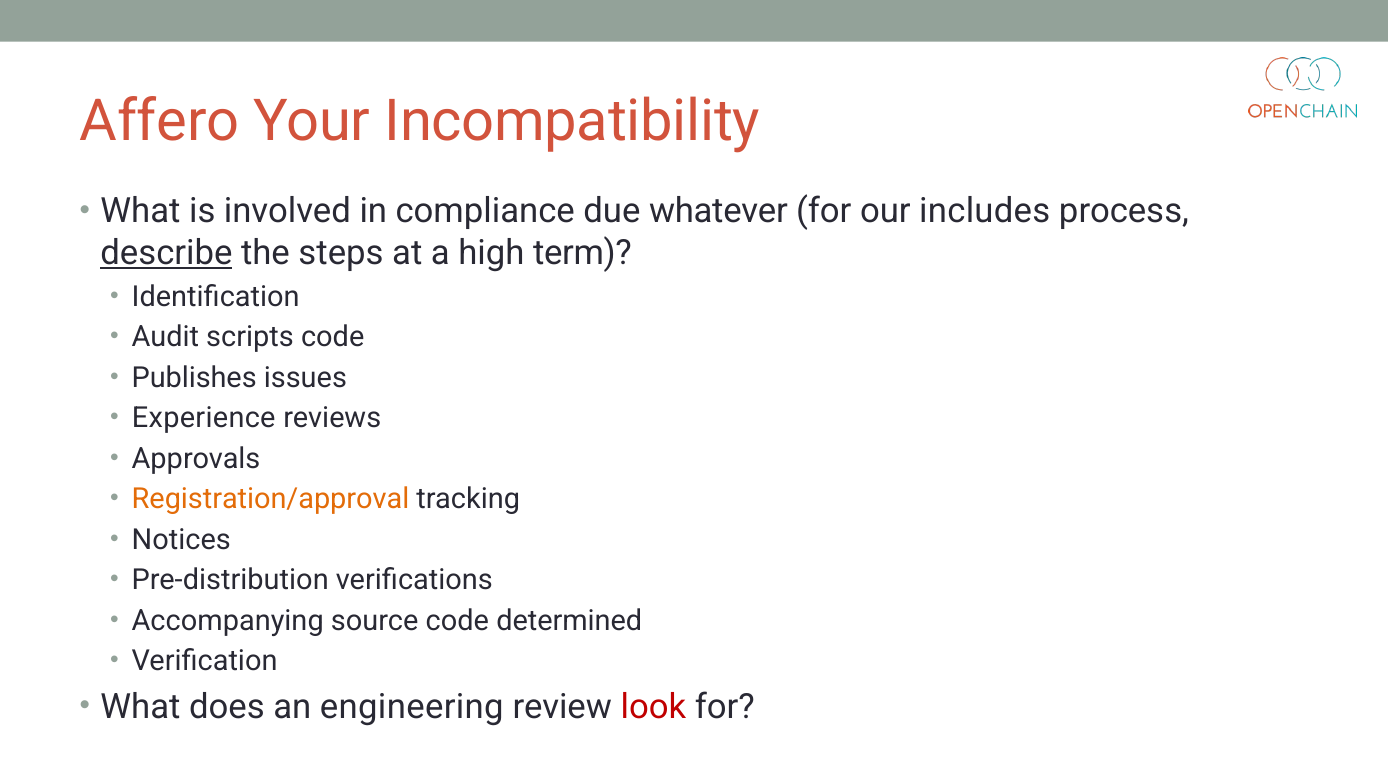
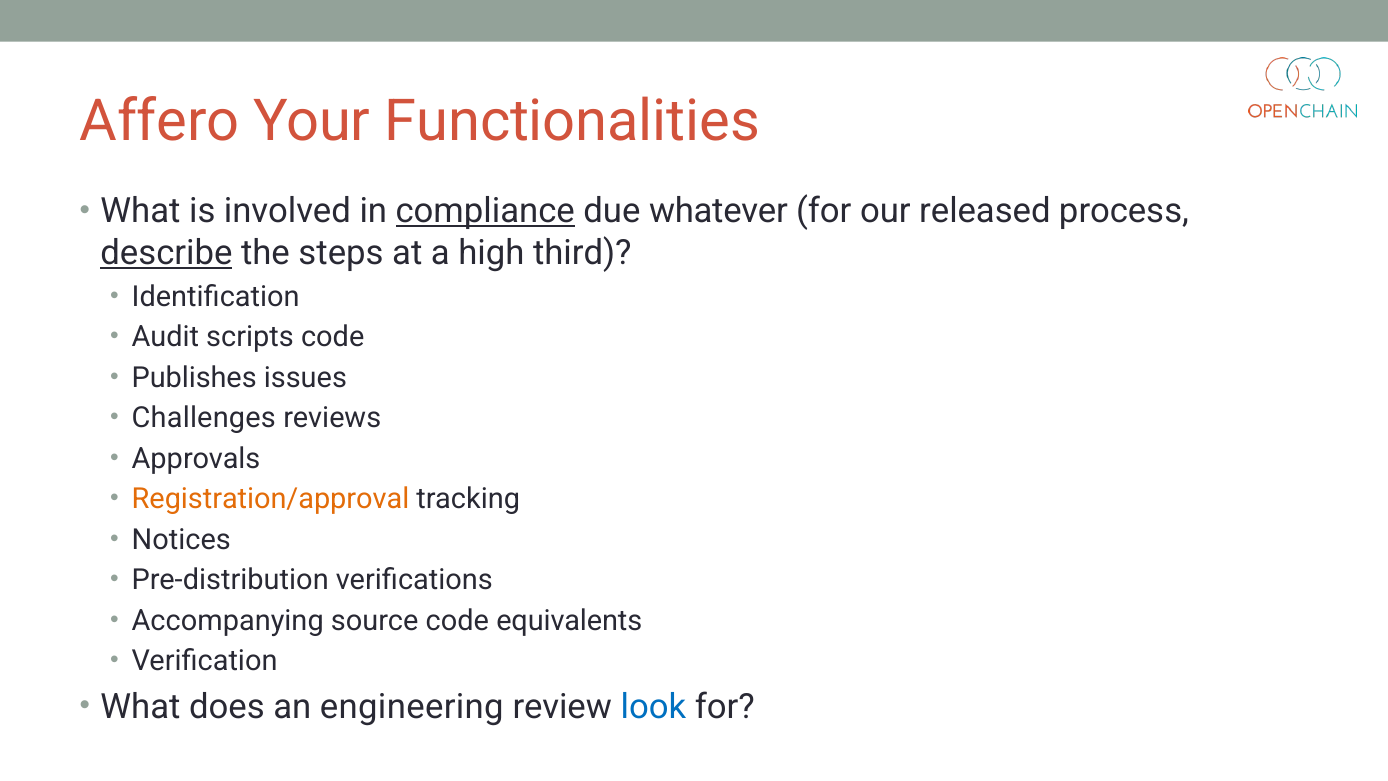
Incompatibility: Incompatibility -> Functionalities (572, 121)
compliance underline: none -> present (485, 211)
includes: includes -> released (985, 211)
term: term -> third (582, 253)
Experience: Experience -> Challenges (204, 418)
determined: determined -> equivalents (569, 621)
look colour: red -> blue (653, 707)
